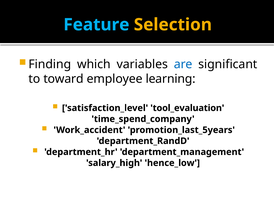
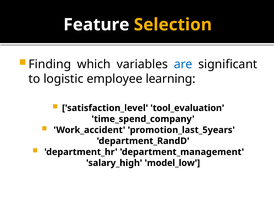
Feature colour: light blue -> white (96, 25)
toward: toward -> logistic (63, 79)
hence_low: hence_low -> model_low (172, 163)
